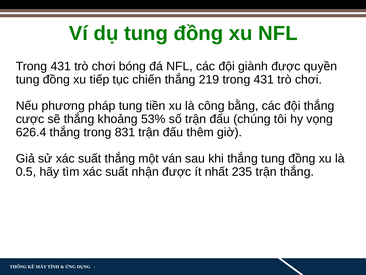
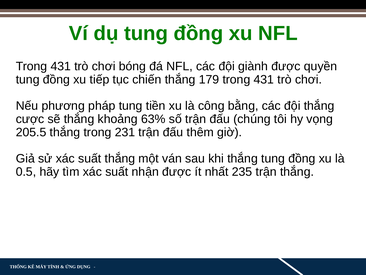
219: 219 -> 179 (209, 79)
53%: 53% -> 63% (153, 119)
626.4: 626.4 -> 205.5 (31, 132)
831: 831 -> 231 (125, 132)
